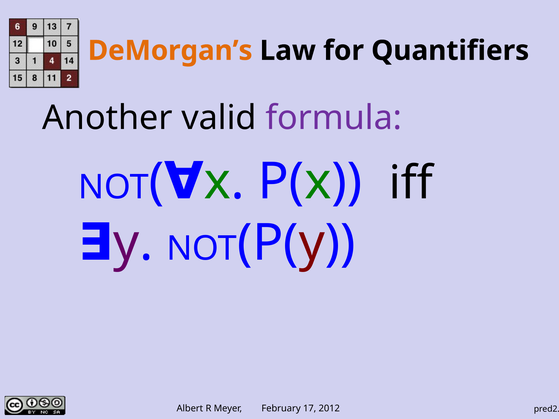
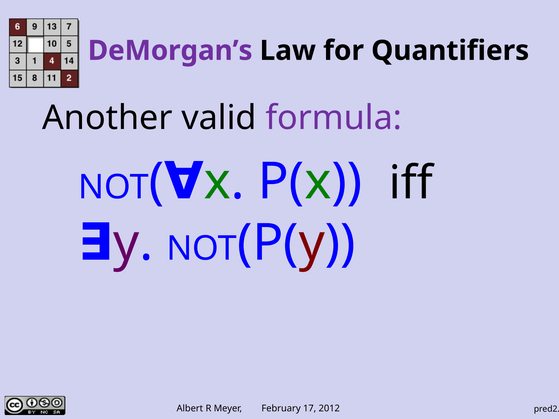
DeMorgan’s colour: orange -> purple (170, 51)
